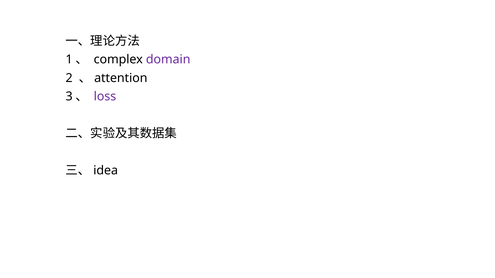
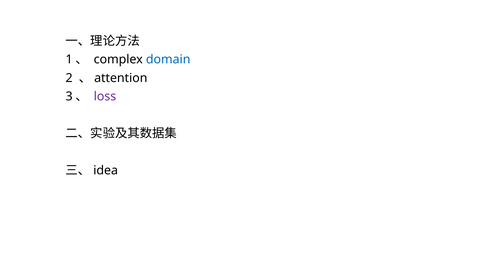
domain colour: purple -> blue (168, 60)
